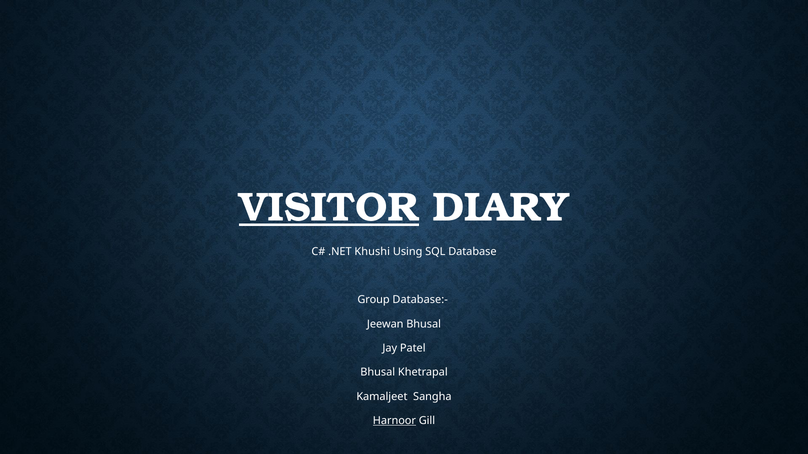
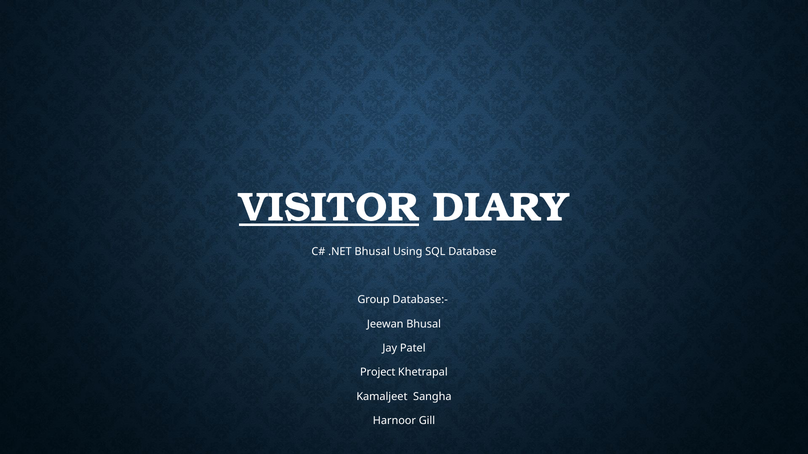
.NET Khushi: Khushi -> Bhusal (372, 252)
Bhusal: Bhusal -> Project (378, 373)
Harnoor underline: present -> none (394, 421)
